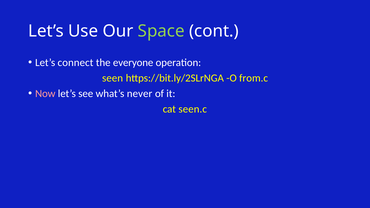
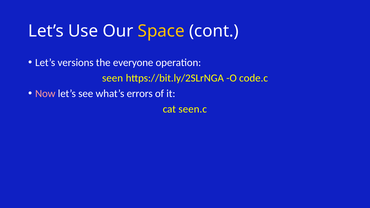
Space colour: light green -> yellow (161, 31)
connect: connect -> versions (76, 63)
from.c: from.c -> code.c (254, 78)
never: never -> errors (140, 94)
